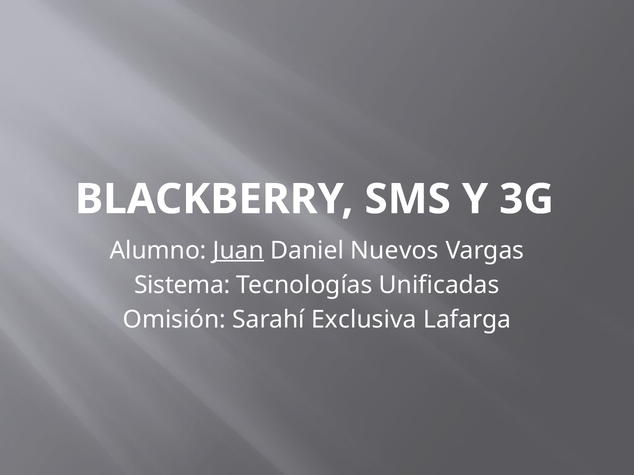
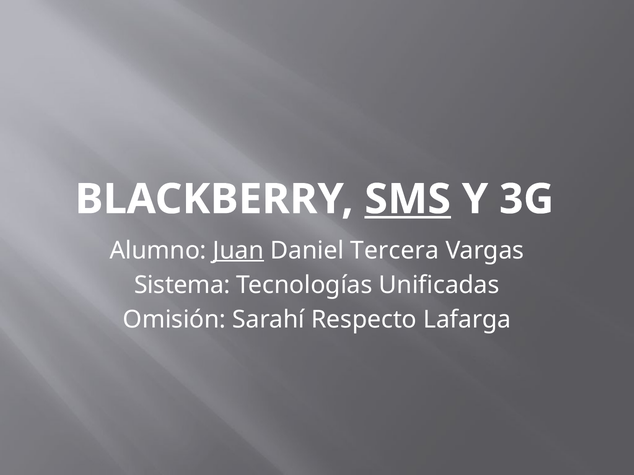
SMS underline: none -> present (408, 199)
Nuevos: Nuevos -> Tercera (395, 251)
Exclusiva: Exclusiva -> Respecto (364, 320)
